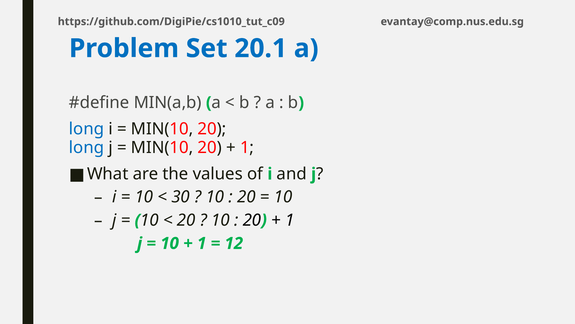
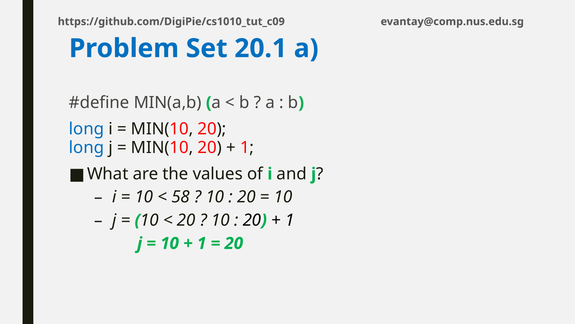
30: 30 -> 58 (181, 197)
12: 12 -> 20 (234, 243)
